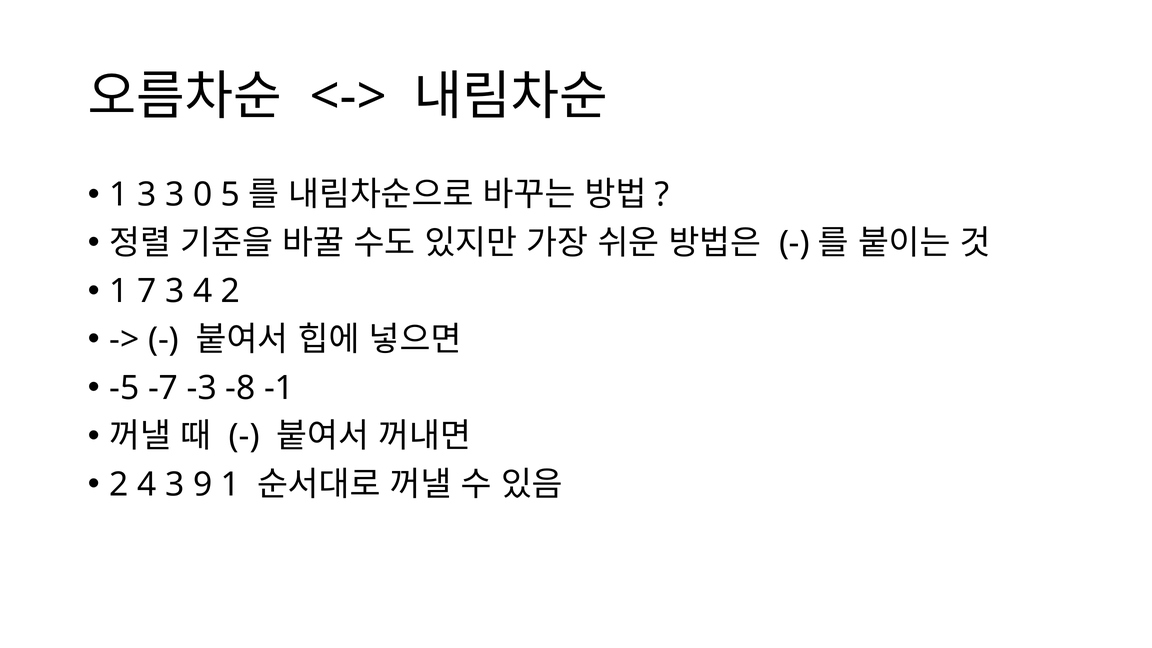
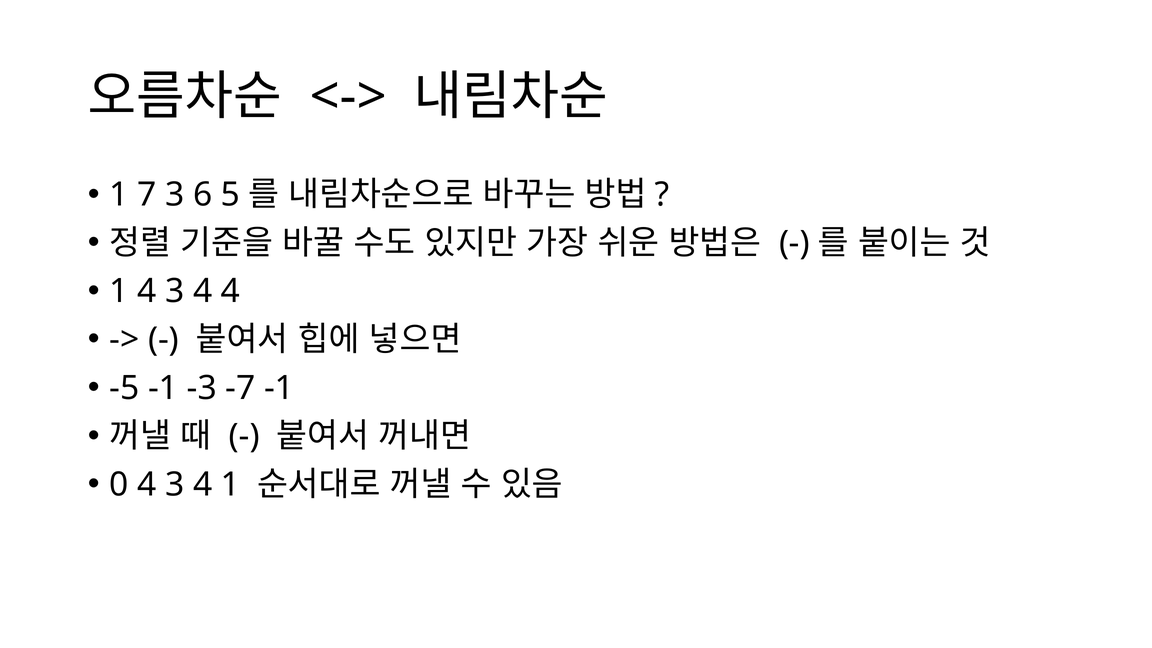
1 3: 3 -> 7 (147, 195)
0: 0 -> 6 (203, 195)
1 7: 7 -> 4 (147, 291)
4 2: 2 -> 4 (231, 291)
-5 -7: -7 -> -1 (163, 388)
-8: -8 -> -7 (240, 388)
2: 2 -> 0 (119, 485)
9: 9 -> 4 (203, 485)
